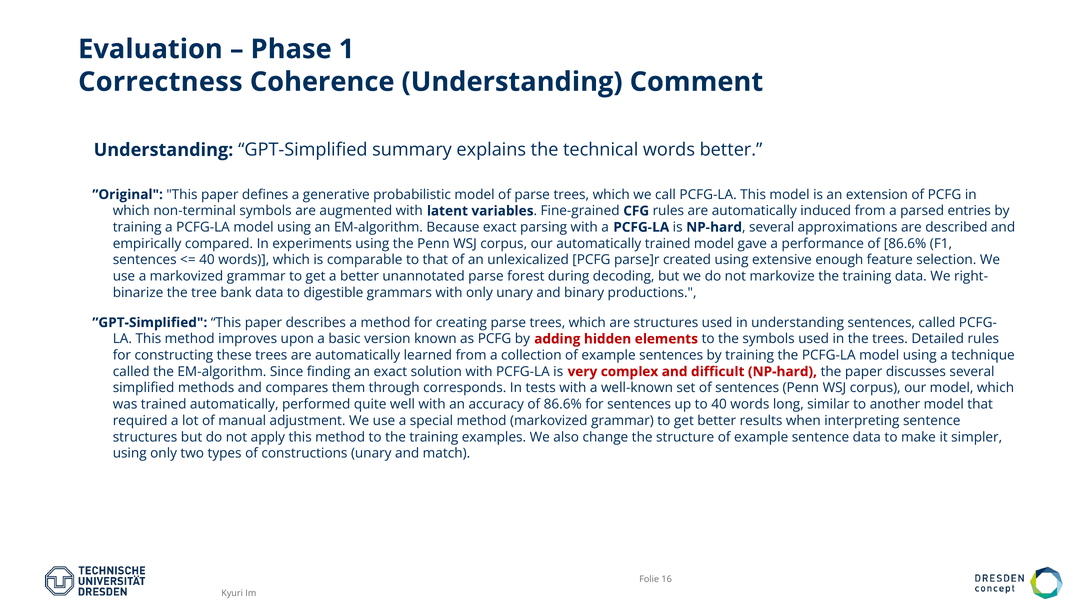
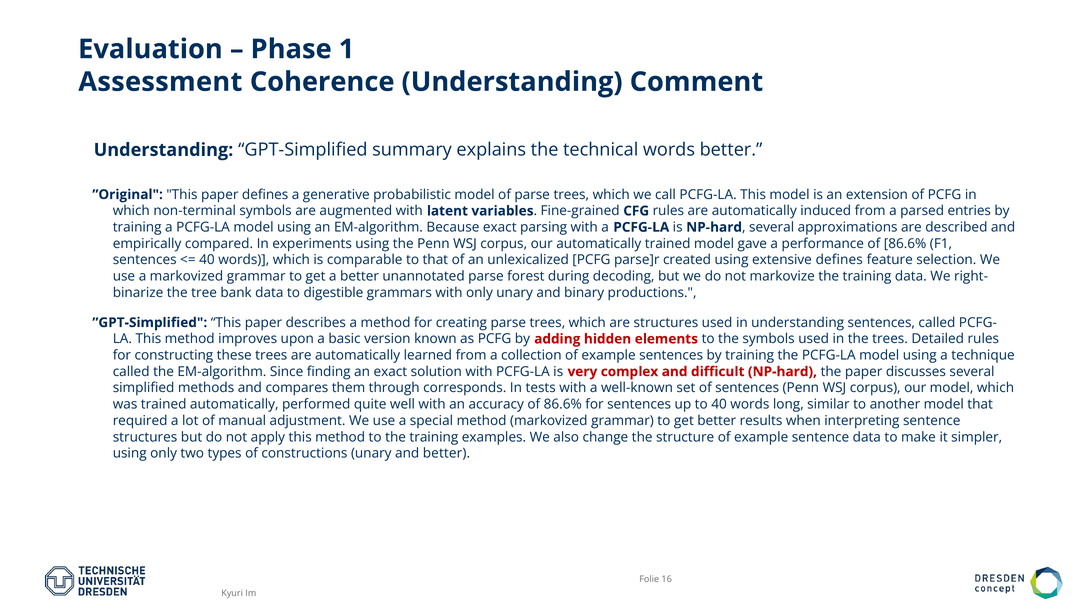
Correctness: Correctness -> Assessment (160, 82)
extensive enough: enough -> defines (839, 260)
and match: match -> better (446, 453)
